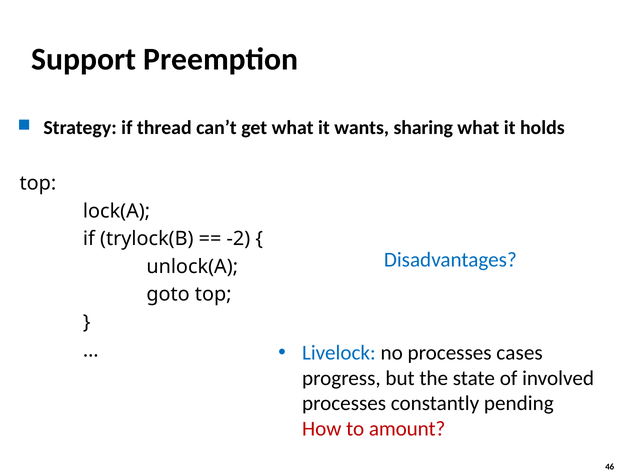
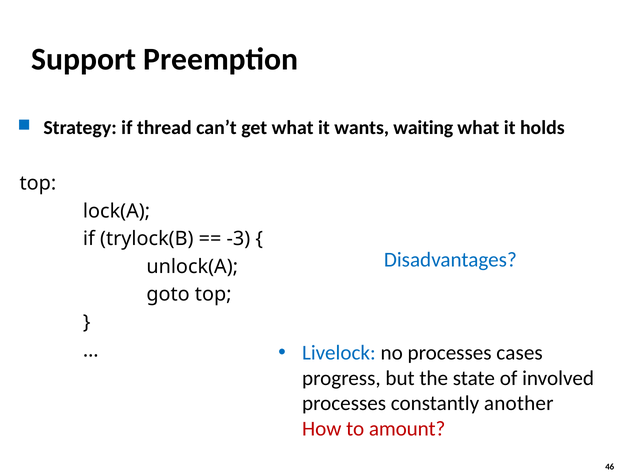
sharing: sharing -> waiting (423, 128)
-2: -2 -> -3 (238, 239)
pending: pending -> another (519, 404)
